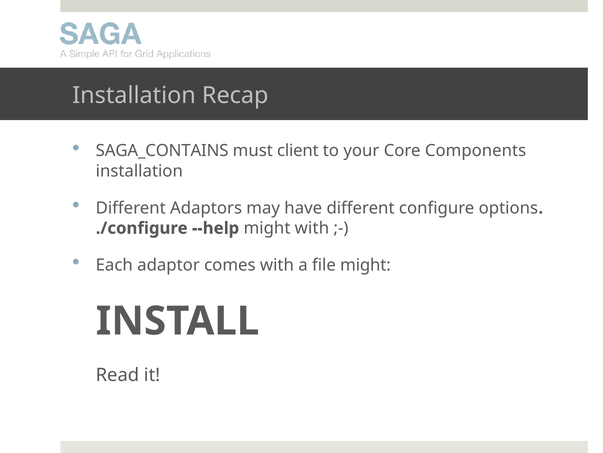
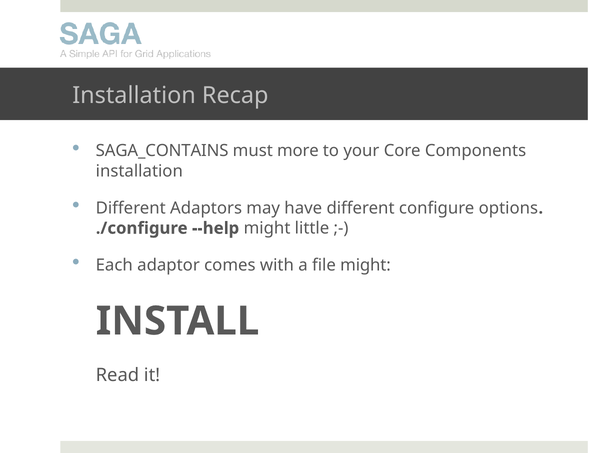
client: client -> more (298, 151)
might with: with -> little (312, 228)
